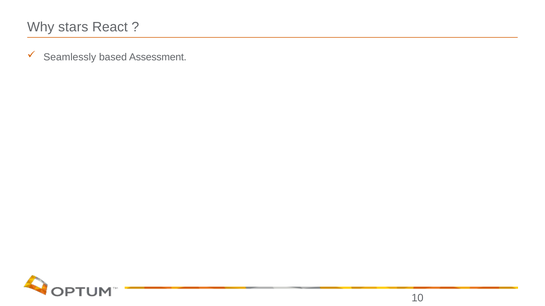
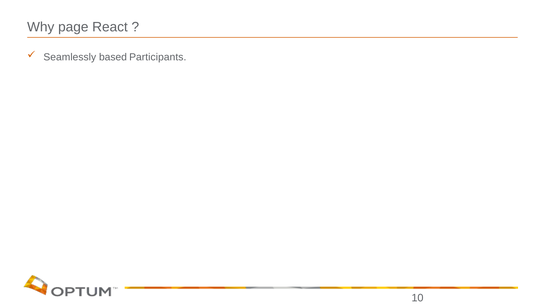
stars: stars -> page (73, 27)
Assessment: Assessment -> Participants (158, 57)
